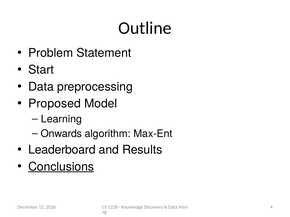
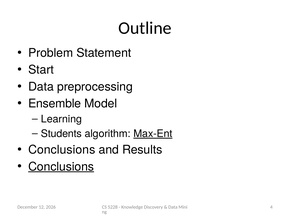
Proposed: Proposed -> Ensemble (55, 104)
Onwards: Onwards -> Students (61, 134)
Max-Ent underline: none -> present (153, 134)
Leaderboard: Leaderboard -> Conclusions (62, 150)
